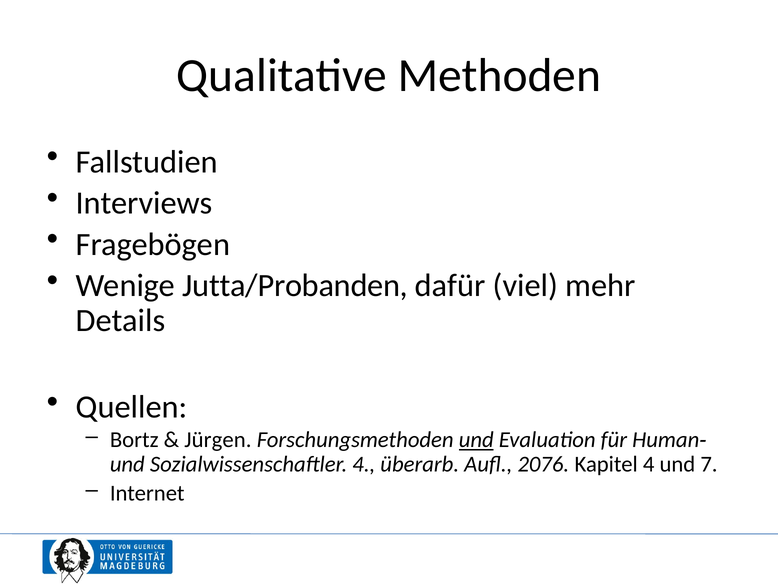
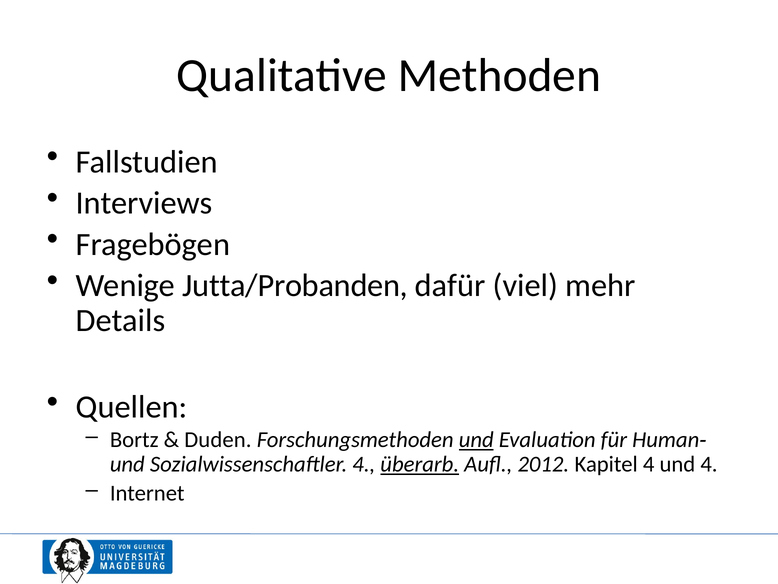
Jürgen: Jürgen -> Duden (218, 440)
überarb underline: none -> present (420, 464)
2076: 2076 -> 2012 (543, 464)
und 7: 7 -> 4 (709, 464)
